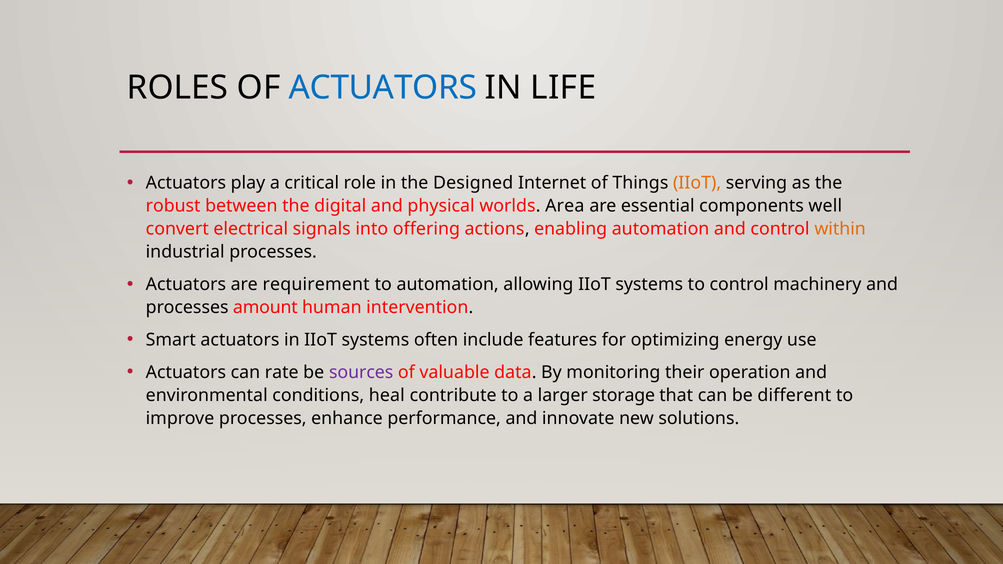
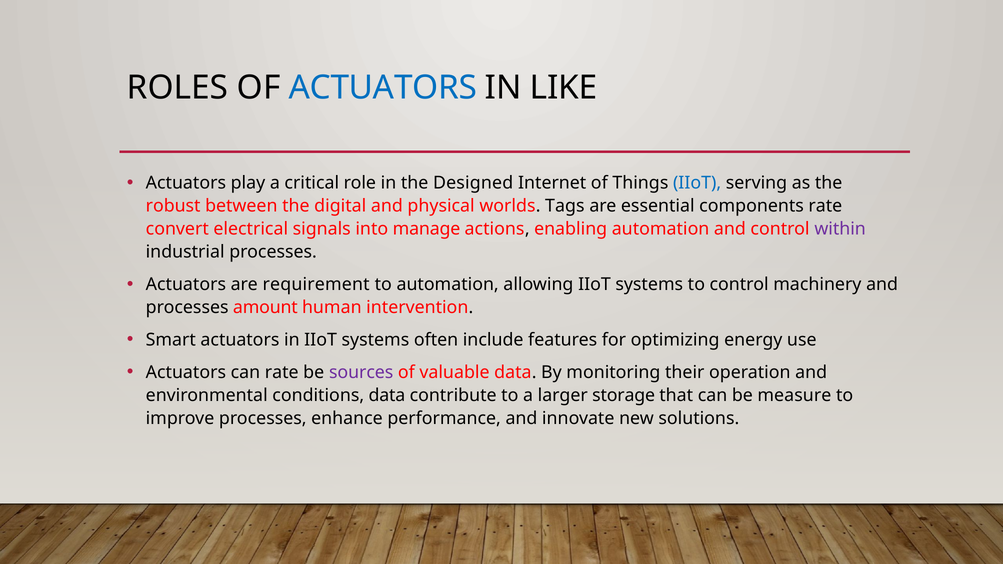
LIFE: LIFE -> LIKE (564, 88)
IIoT colour: orange -> blue (697, 183)
Area: Area -> Tags (565, 206)
components well: well -> rate (825, 206)
offering: offering -> manage (427, 229)
within colour: orange -> purple (840, 229)
conditions heal: heal -> data (387, 395)
different: different -> measure (794, 395)
